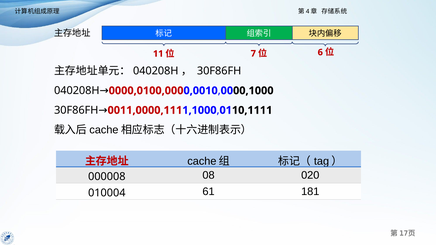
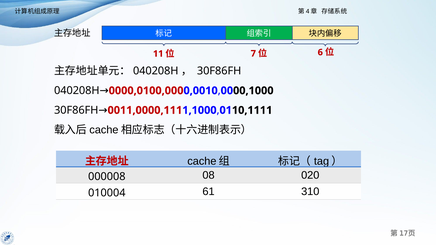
181: 181 -> 310 (310, 192)
